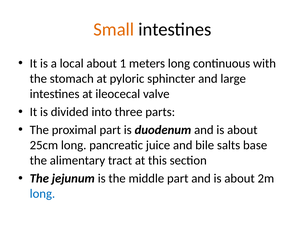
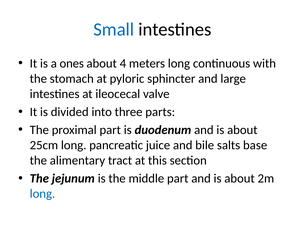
Small colour: orange -> blue (114, 30)
local: local -> ones (72, 63)
1: 1 -> 4 (123, 63)
